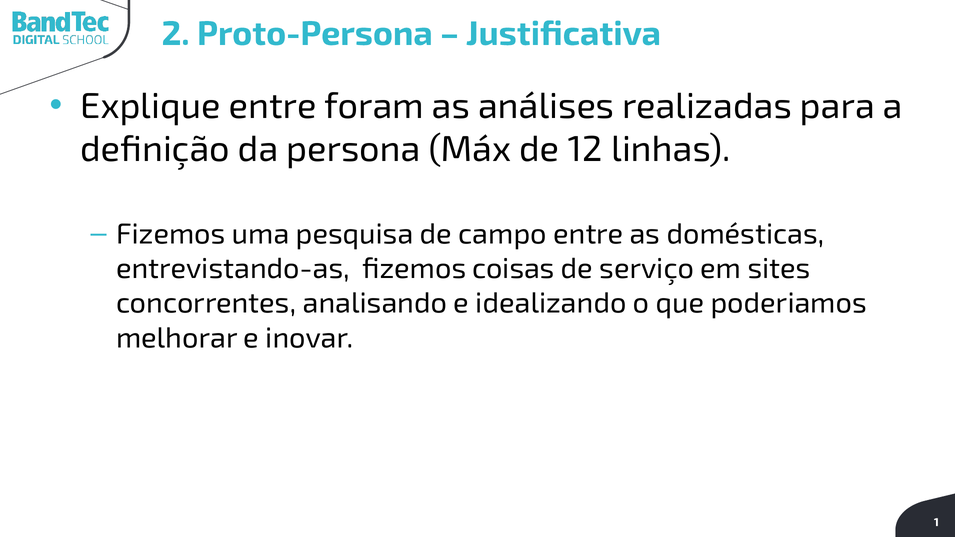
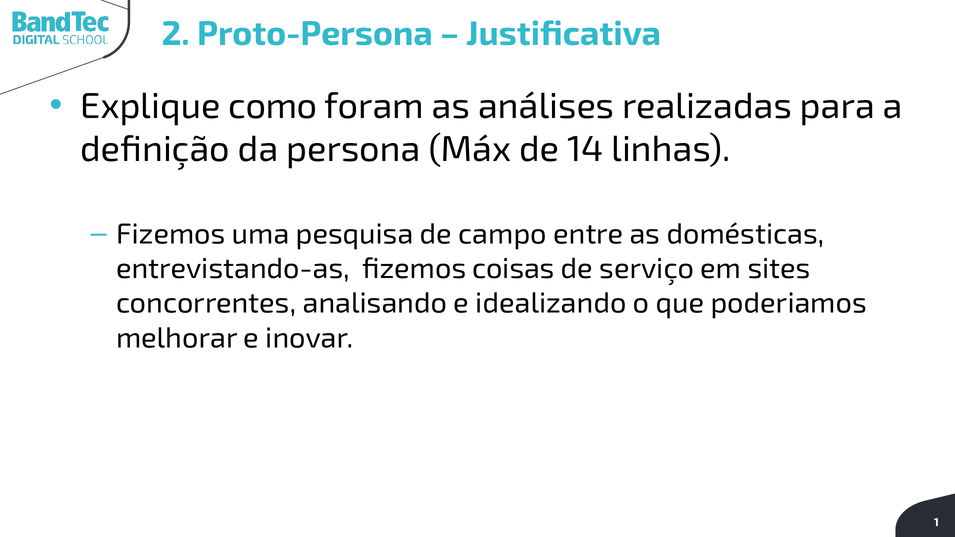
Explique entre: entre -> como (273, 106)
12: 12 -> 14 (585, 149)
